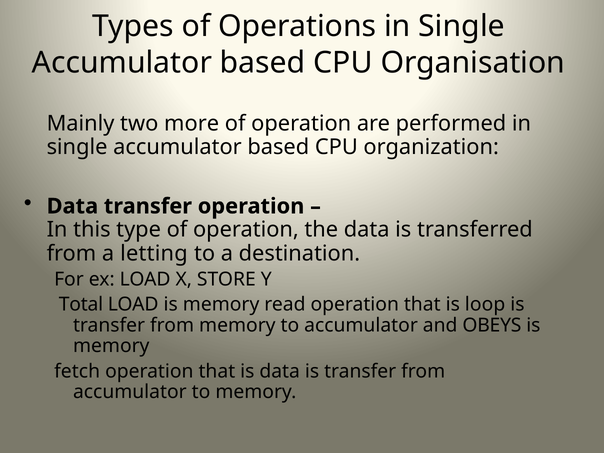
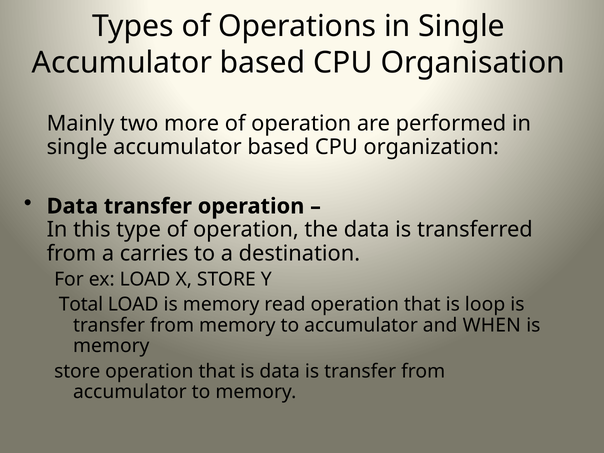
letting: letting -> carries (154, 253)
OBEYS: OBEYS -> WHEN (492, 325)
fetch: fetch -> store (77, 371)
